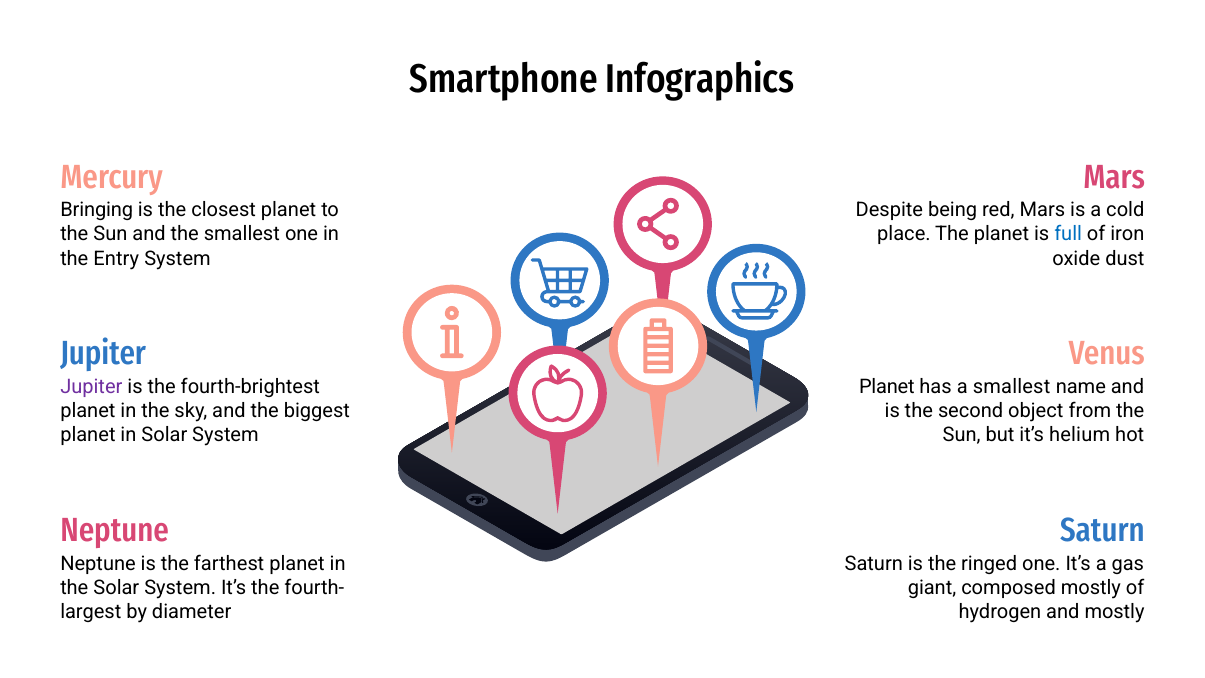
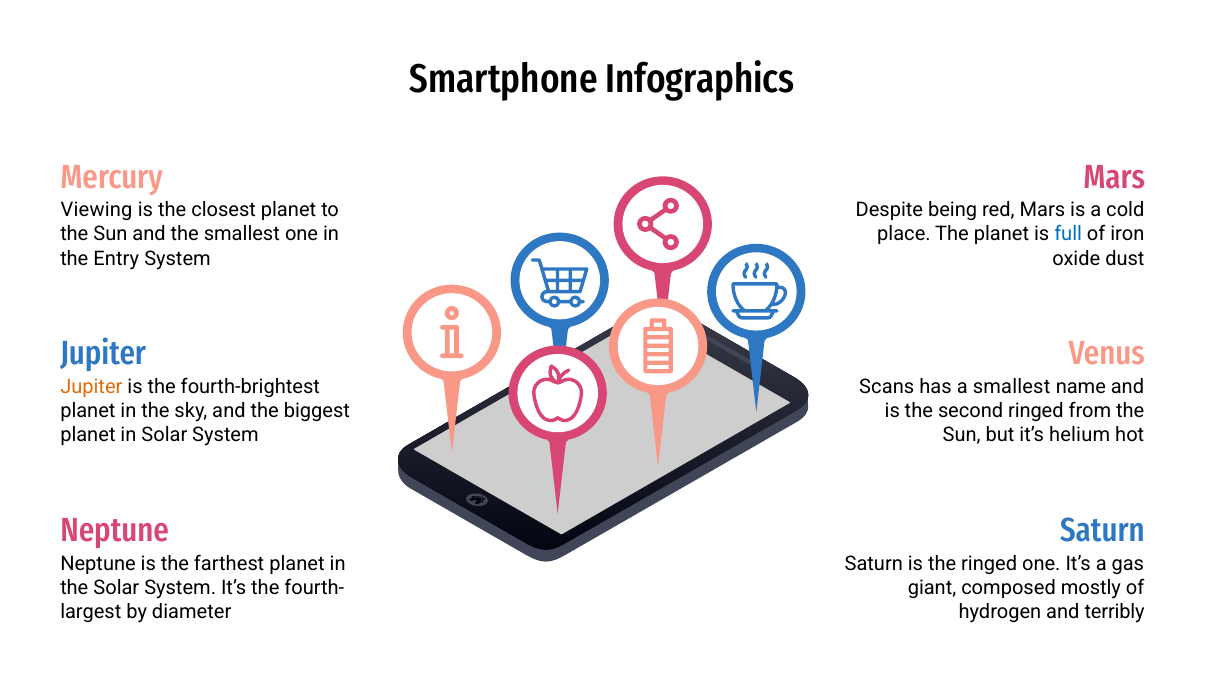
Bringing: Bringing -> Viewing (97, 210)
Jupiter colour: purple -> orange (91, 387)
Planet: Planet -> Scans (887, 387)
second object: object -> ringed (1036, 411)
and mostly: mostly -> terribly (1115, 611)
